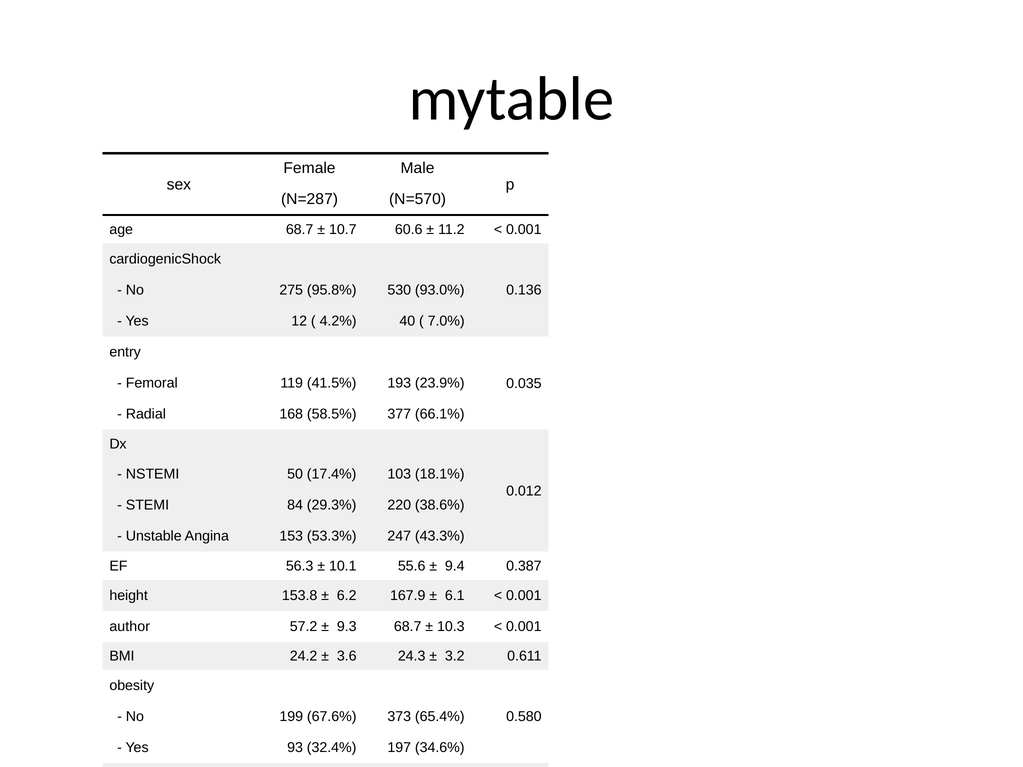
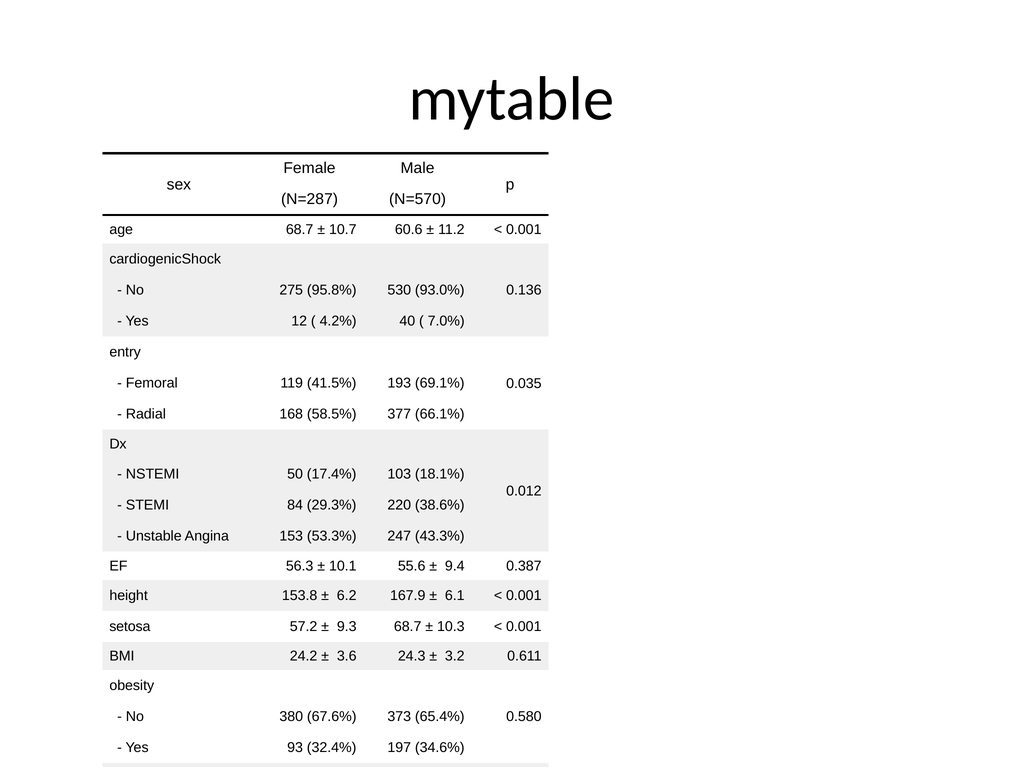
23.9%: 23.9% -> 69.1% (440, 383)
author: author -> setosa (130, 627)
No 199: 199 -> 380 (291, 717)
